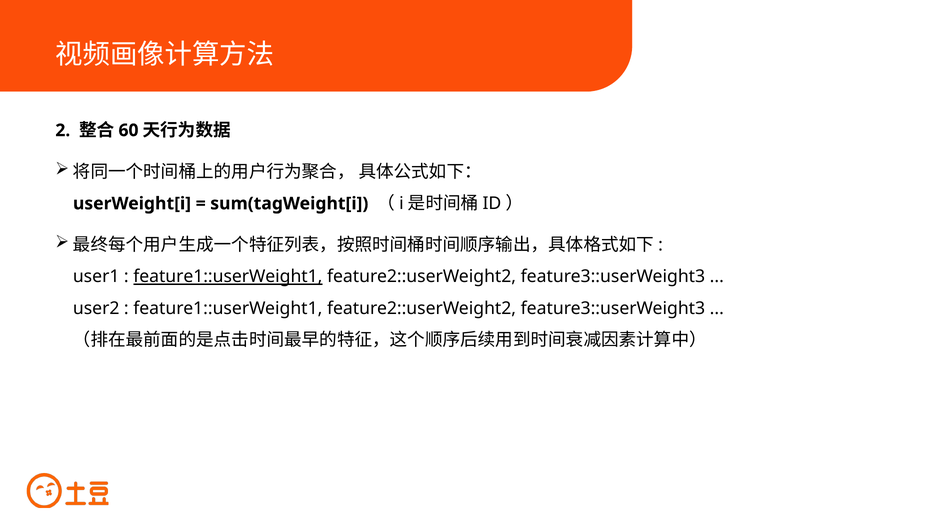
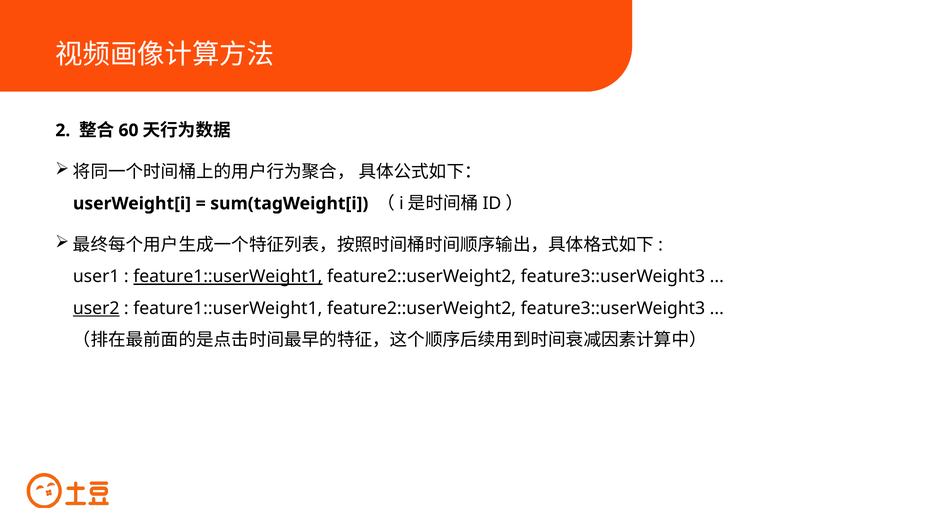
user2 underline: none -> present (96, 308)
